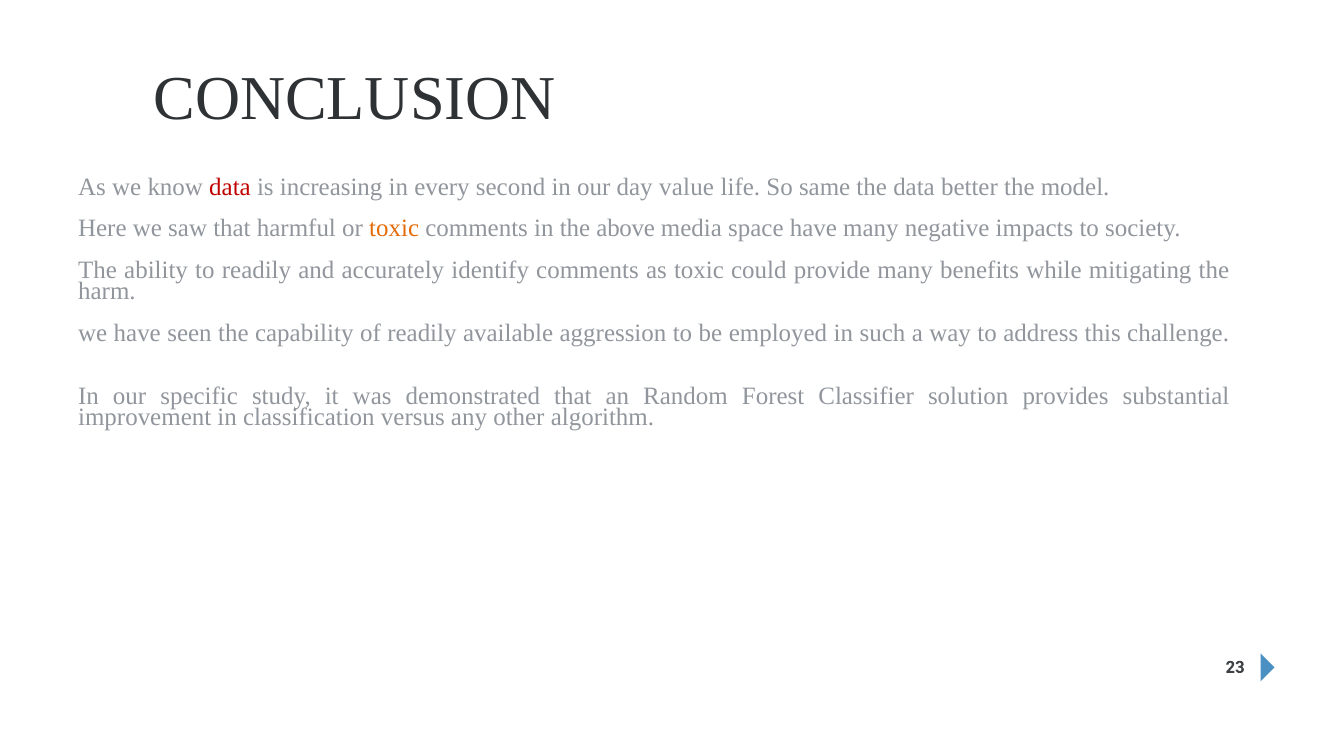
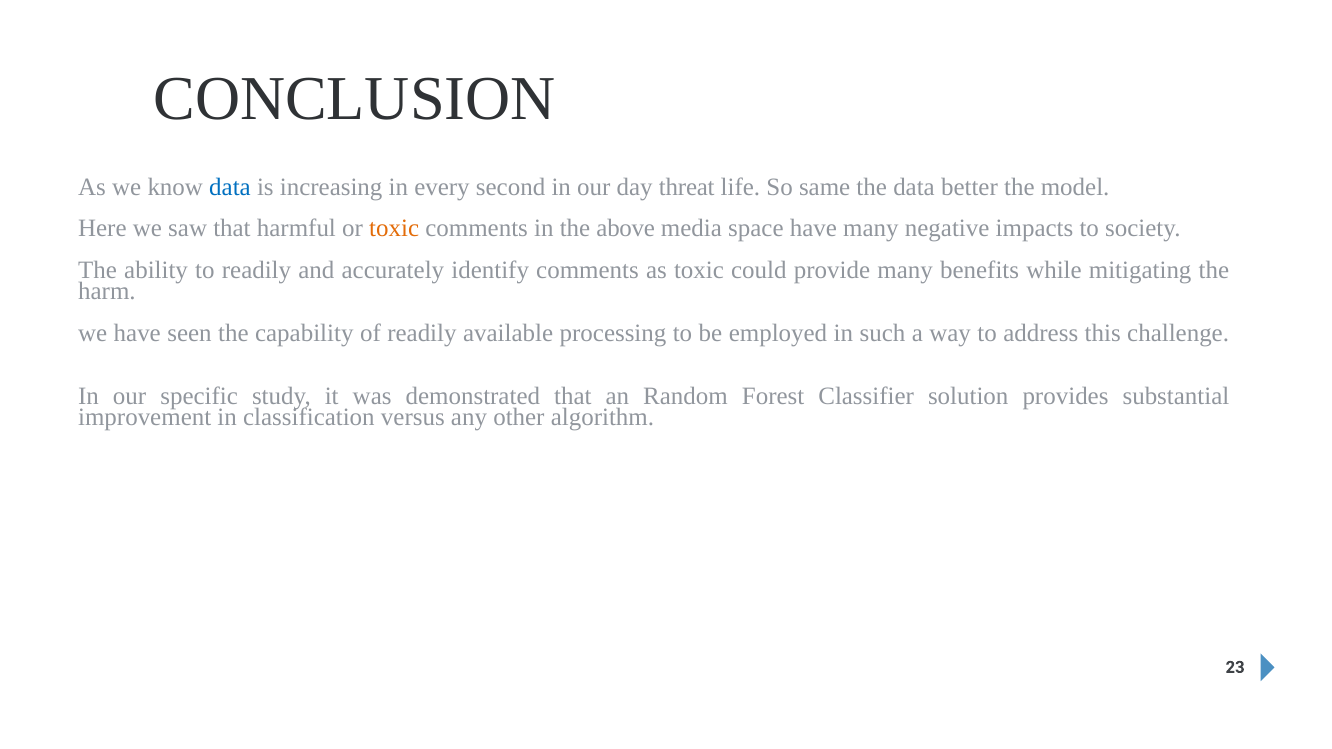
data colour: red -> blue (230, 187)
value: value -> threat (687, 187)
aggression: aggression -> processing (613, 334)
